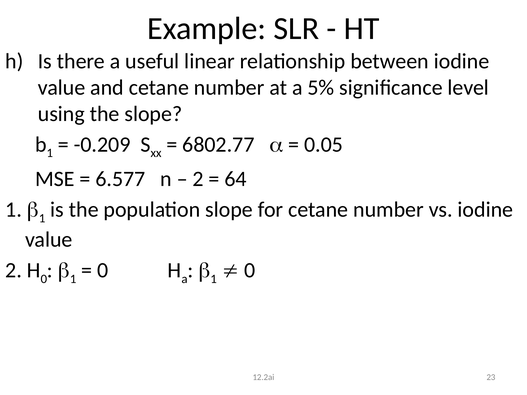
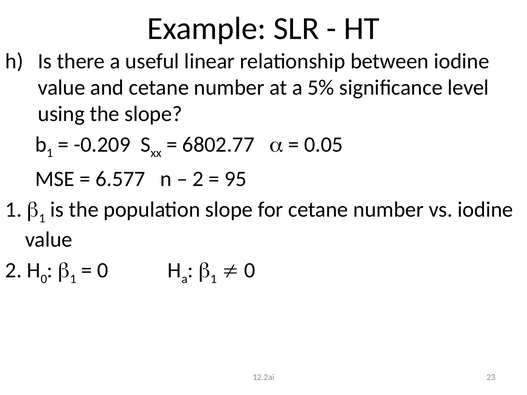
64: 64 -> 95 (236, 179)
